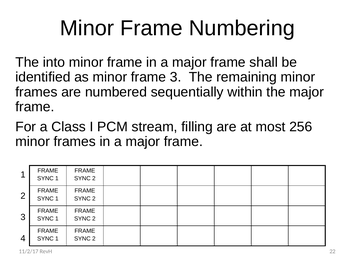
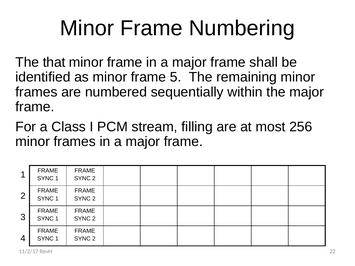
into: into -> that (54, 62)
frame 3: 3 -> 5 (176, 77)
